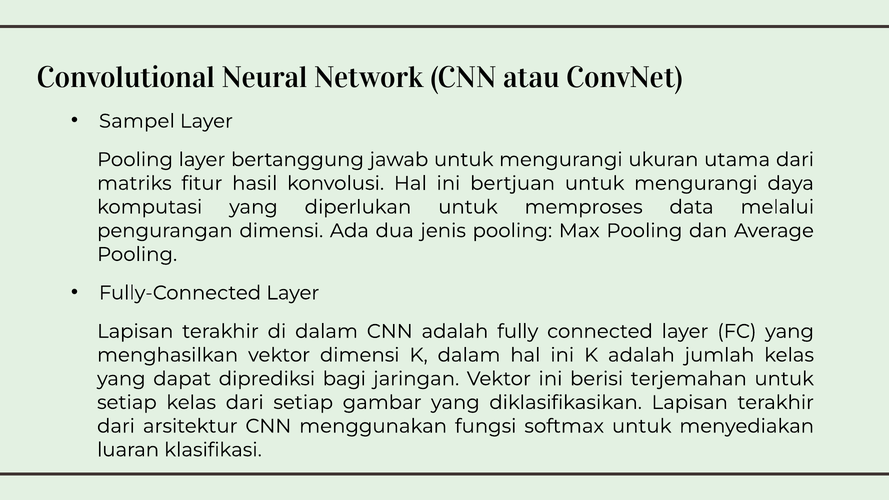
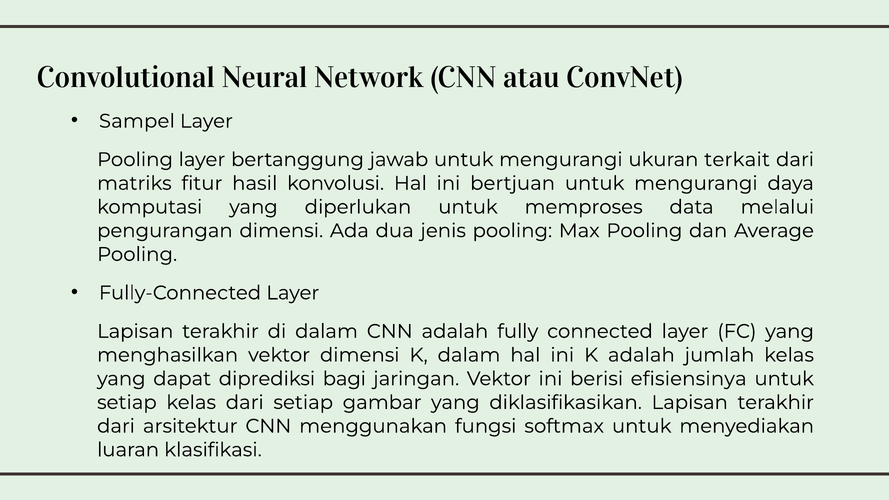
utama: utama -> terkait (737, 160)
terjemahan: terjemahan -> efisiensinya (689, 379)
